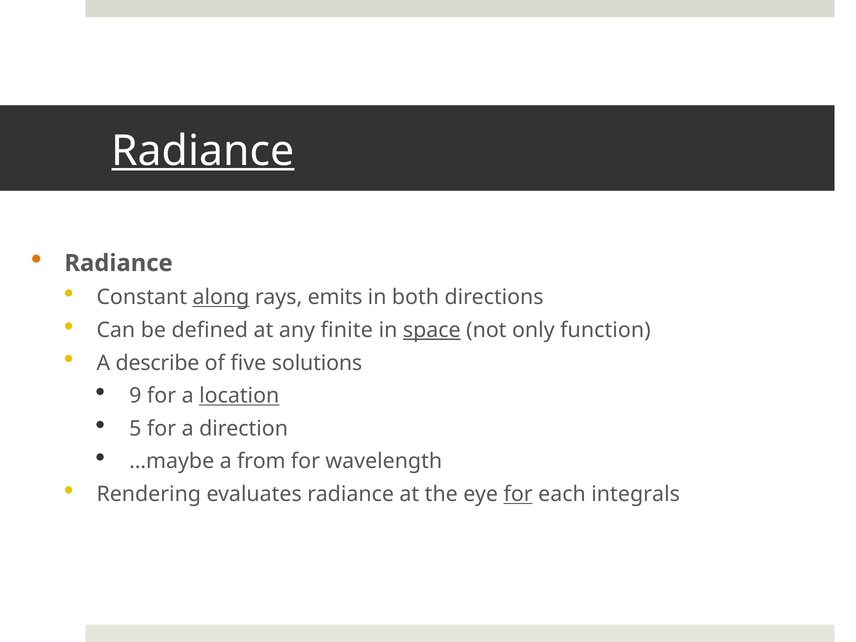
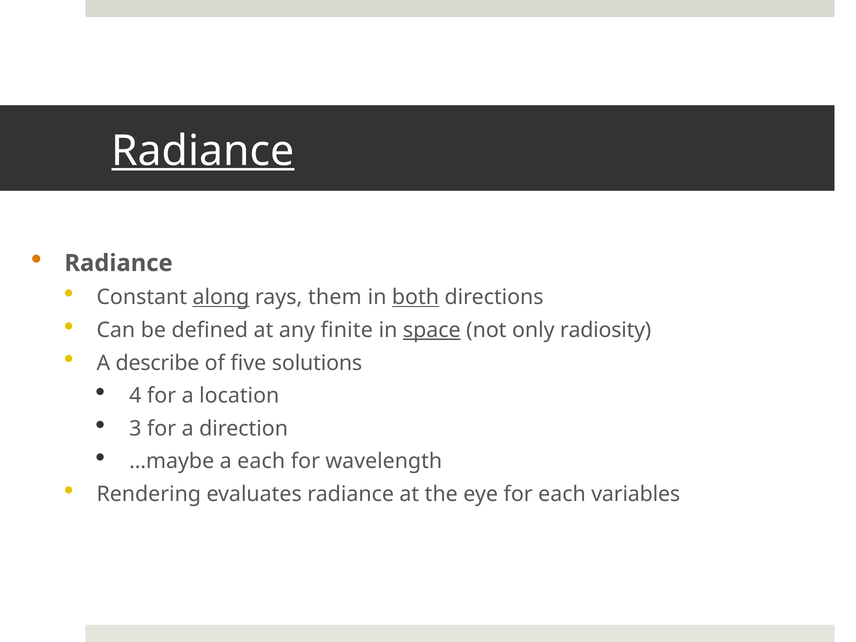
emits: emits -> them (335, 297)
both underline: none -> present (415, 297)
function: function -> radiosity (606, 330)
9: 9 -> 4 (135, 396)
location underline: present -> none (239, 396)
5: 5 -> 3 (135, 429)
a from: from -> each (261, 461)
for underline: present -> none (518, 494)
integrals: integrals -> variables (636, 494)
